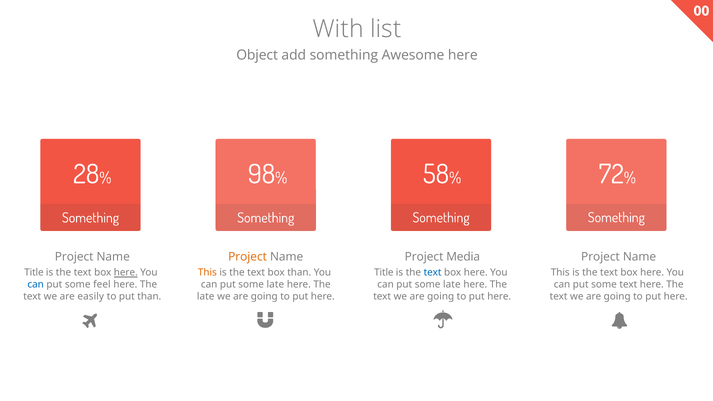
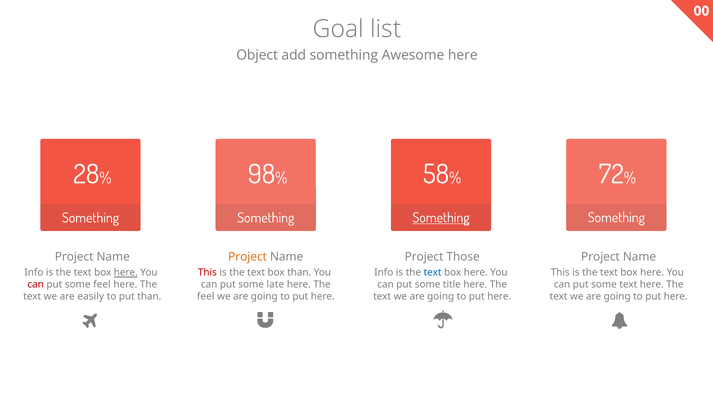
With: With -> Goal (338, 29)
Something underline: none -> present (441, 218)
Media: Media -> Those (463, 257)
Title: Title -> Info (34, 273)
This colour: orange -> red (207, 273)
Title: Title -> Info (384, 273)
can colour: blue -> red (36, 285)
late: late -> title (452, 285)
late: late -> feel (206, 297)
